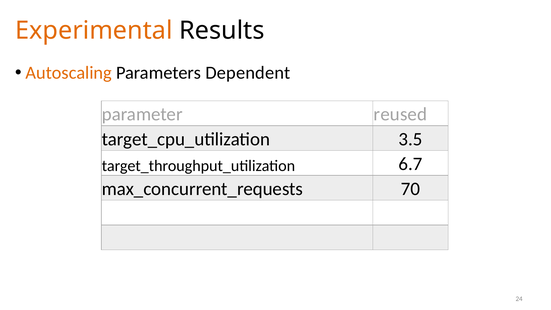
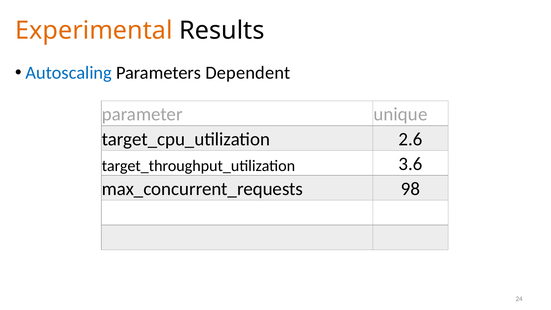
Autoscaling colour: orange -> blue (69, 73)
reused: reused -> unique (400, 114)
3.5: 3.5 -> 2.6 (411, 139)
6.7: 6.7 -> 3.6 (411, 164)
70: 70 -> 98 (411, 189)
